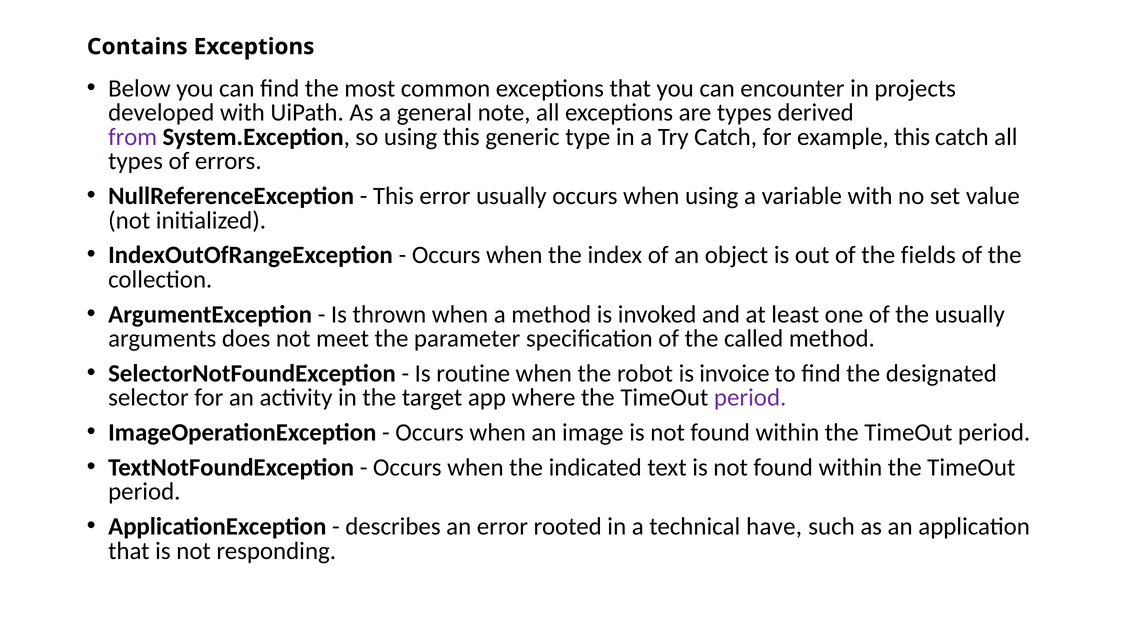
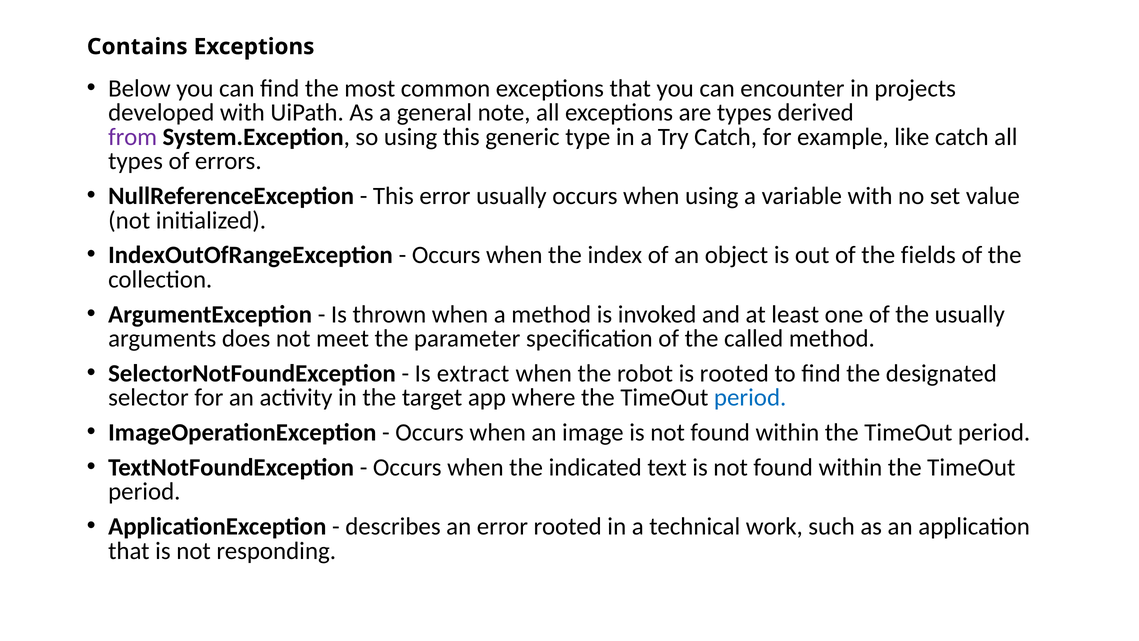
example this: this -> like (912, 137)
routine: routine -> extract (473, 373)
is invoice: invoice -> rooted (734, 373)
period colour: purple -> blue (750, 398)
have: have -> work (774, 526)
